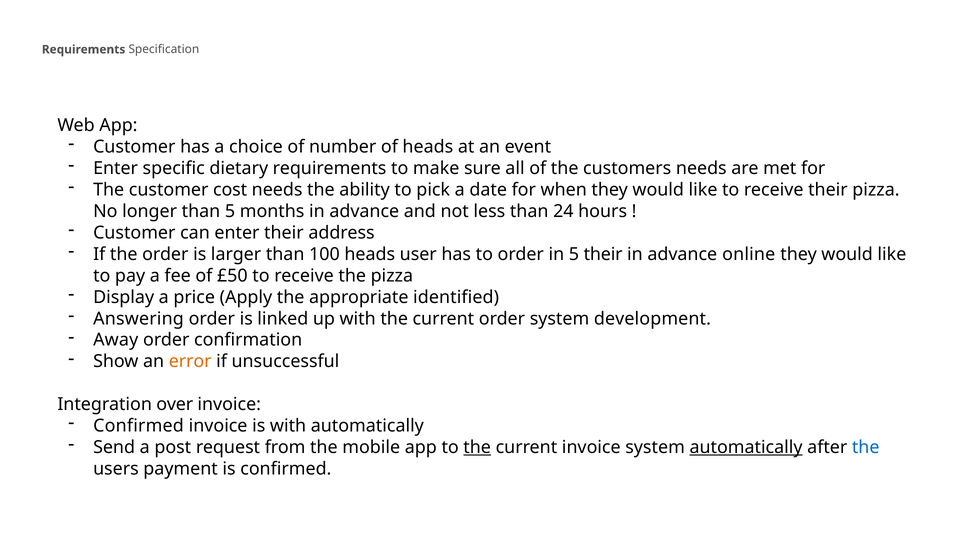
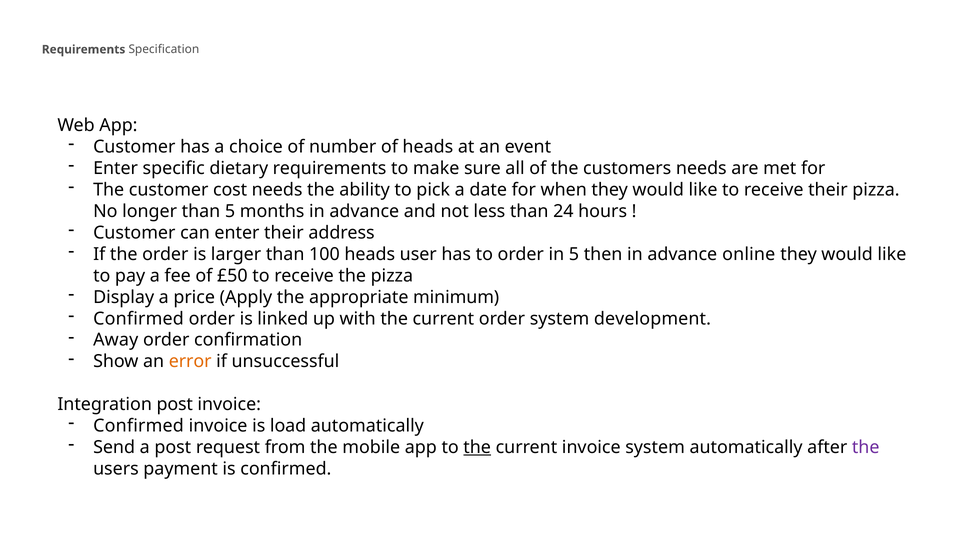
5 their: their -> then (603, 254)
identified: identified -> minimum (456, 297)
Answering: Answering -> Confirmed (139, 318)
Integration over: over -> post (175, 404)
is with: with -> load (288, 426)
automatically underline: present -> none (746, 447)
the colour: blue -> purple (866, 447)
